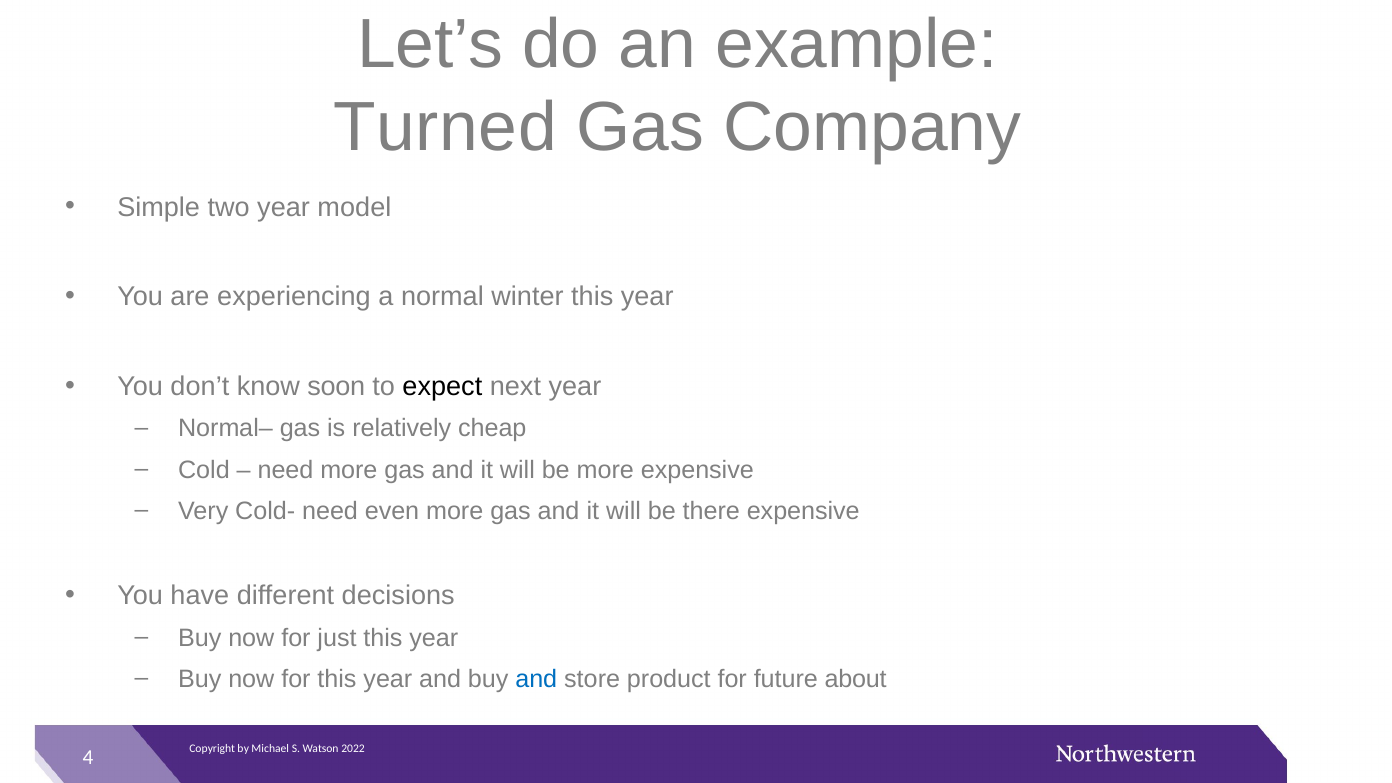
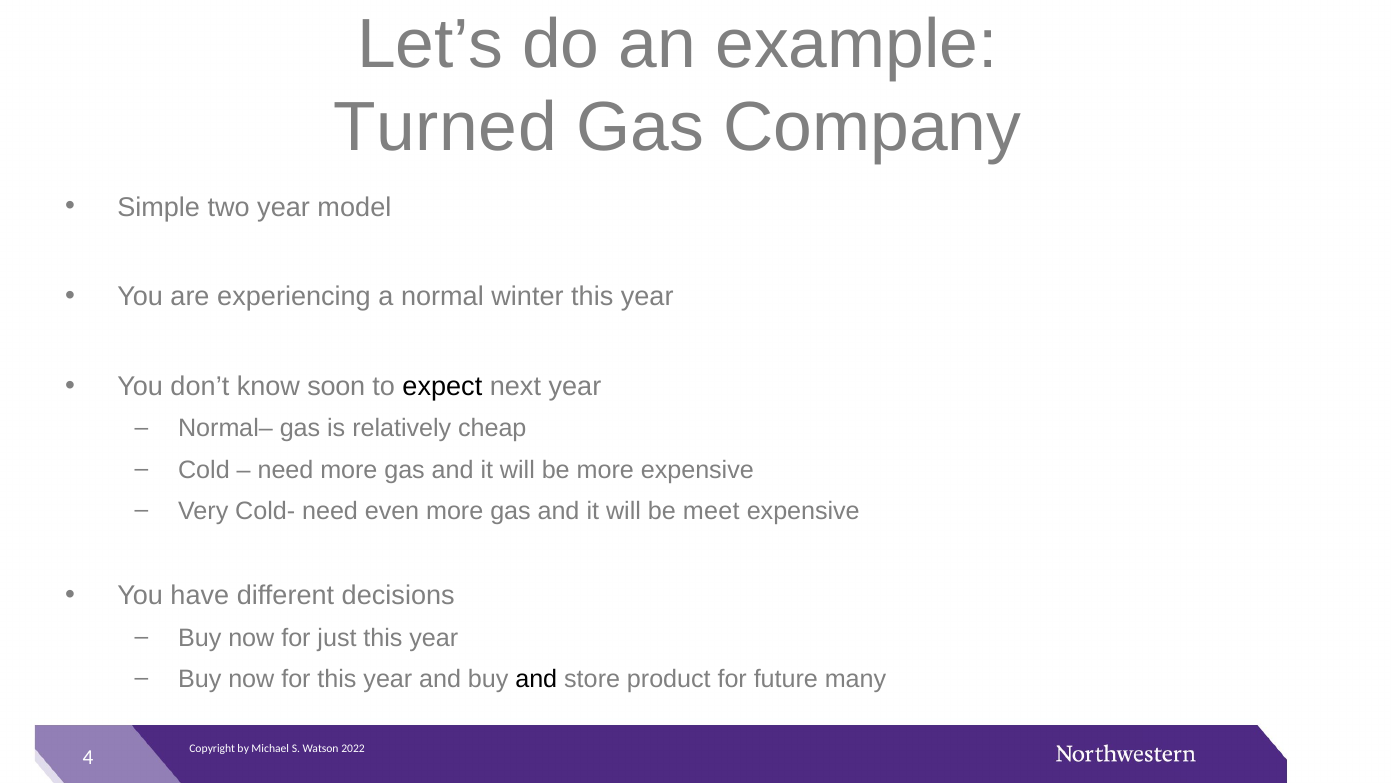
there: there -> meet (711, 511)
and colour: blue -> black (536, 679)
about: about -> many (856, 679)
